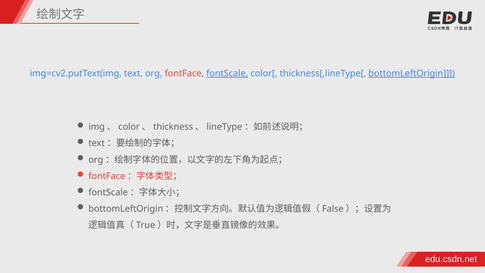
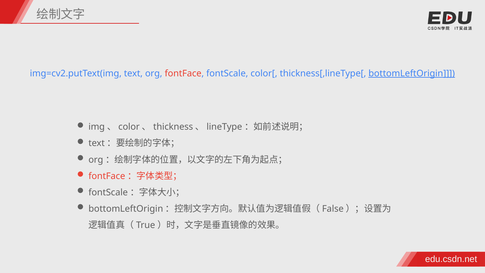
fontScale underline: present -> none (227, 73)
